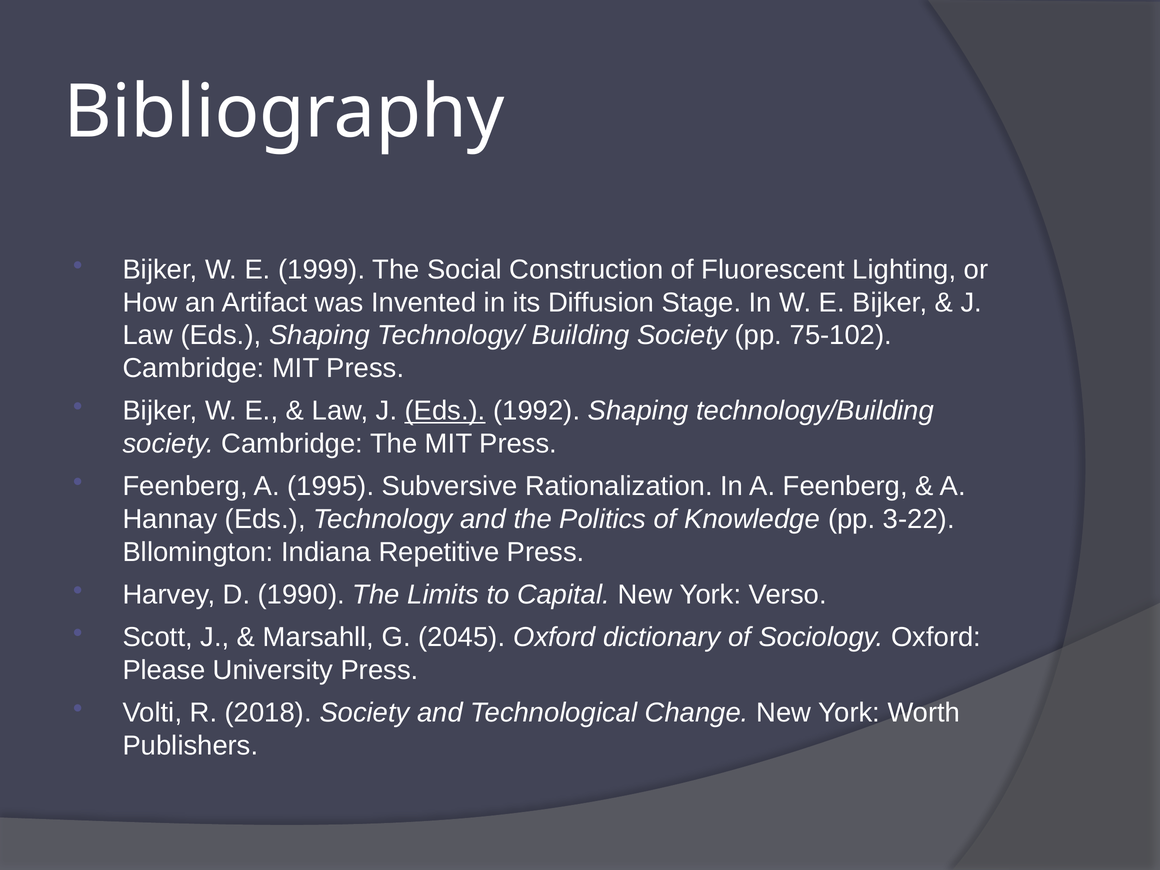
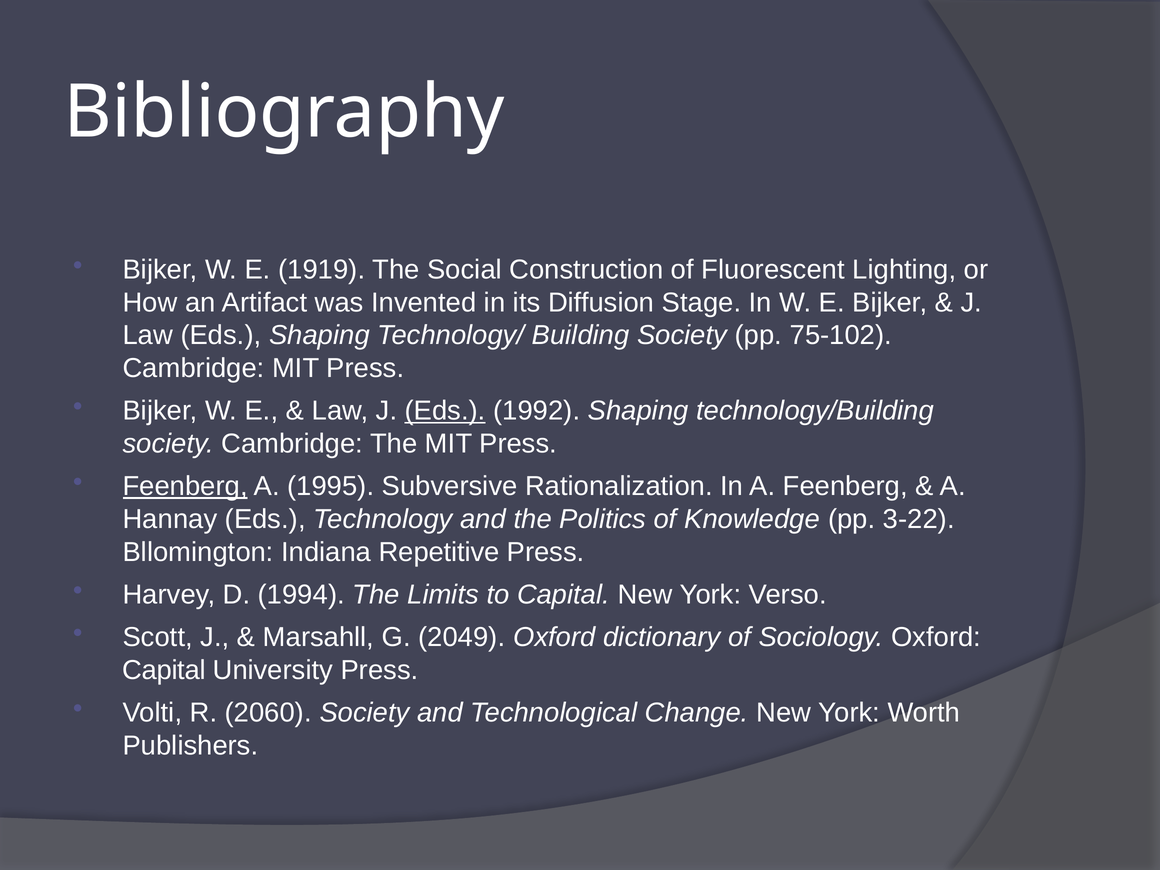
1999: 1999 -> 1919 (322, 270)
Feenberg underline: none -> present (185, 486)
1990: 1990 -> 1994 (301, 595)
2045: 2045 -> 2049 (462, 637)
Please: Please -> Capital (164, 670)
2018: 2018 -> 2060 (268, 713)
